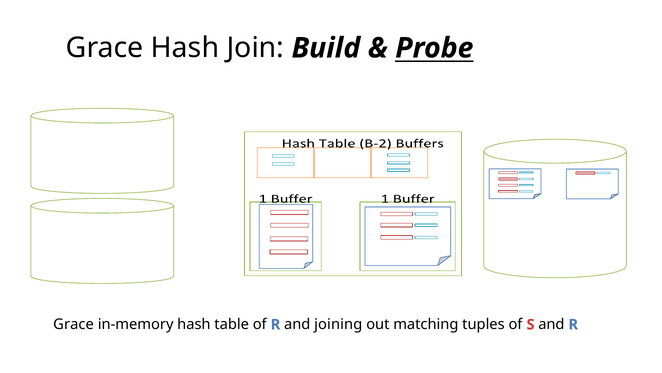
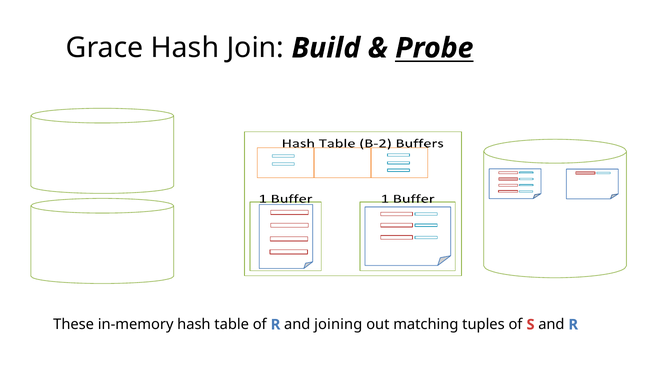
Grace: Grace -> These (74, 324)
